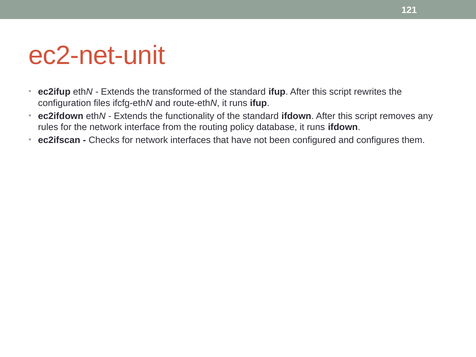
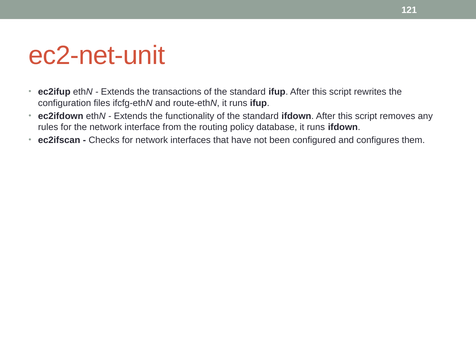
transformed: transformed -> transactions (177, 92)
